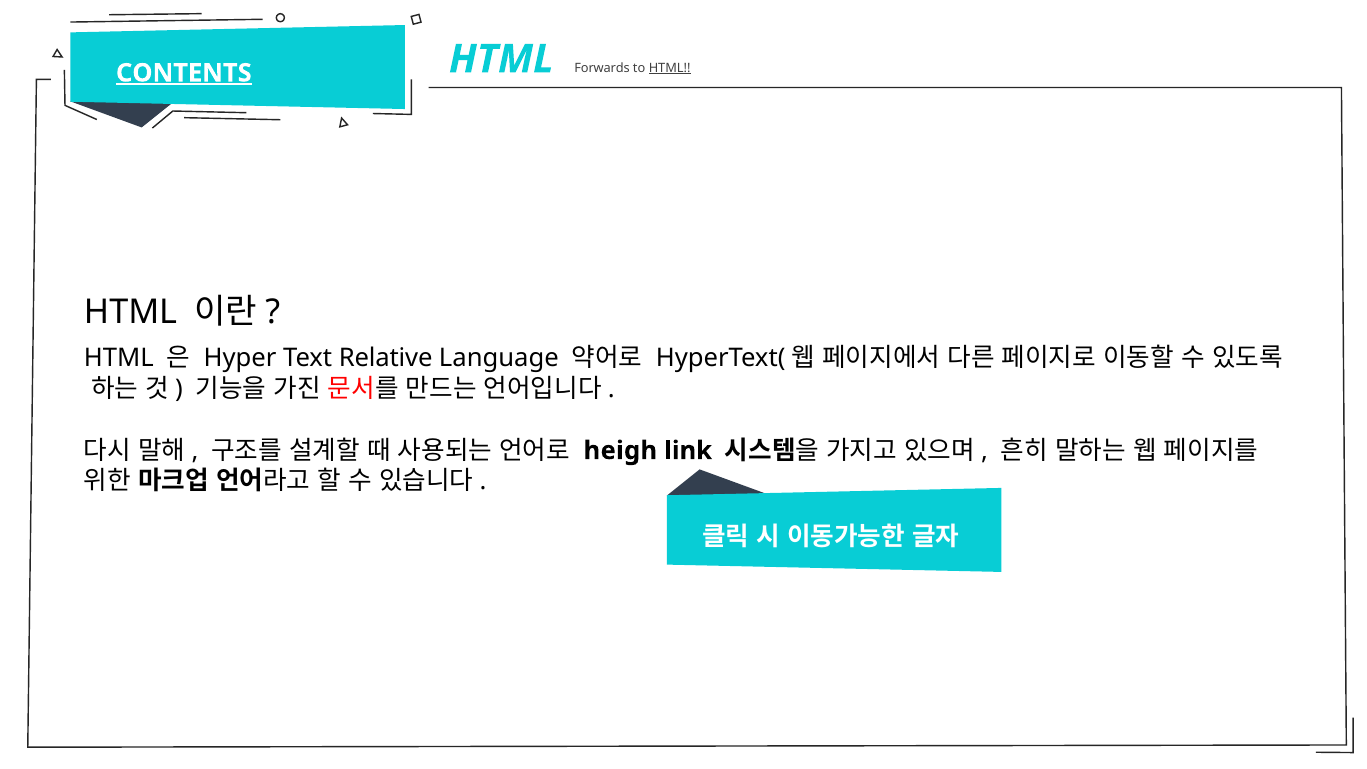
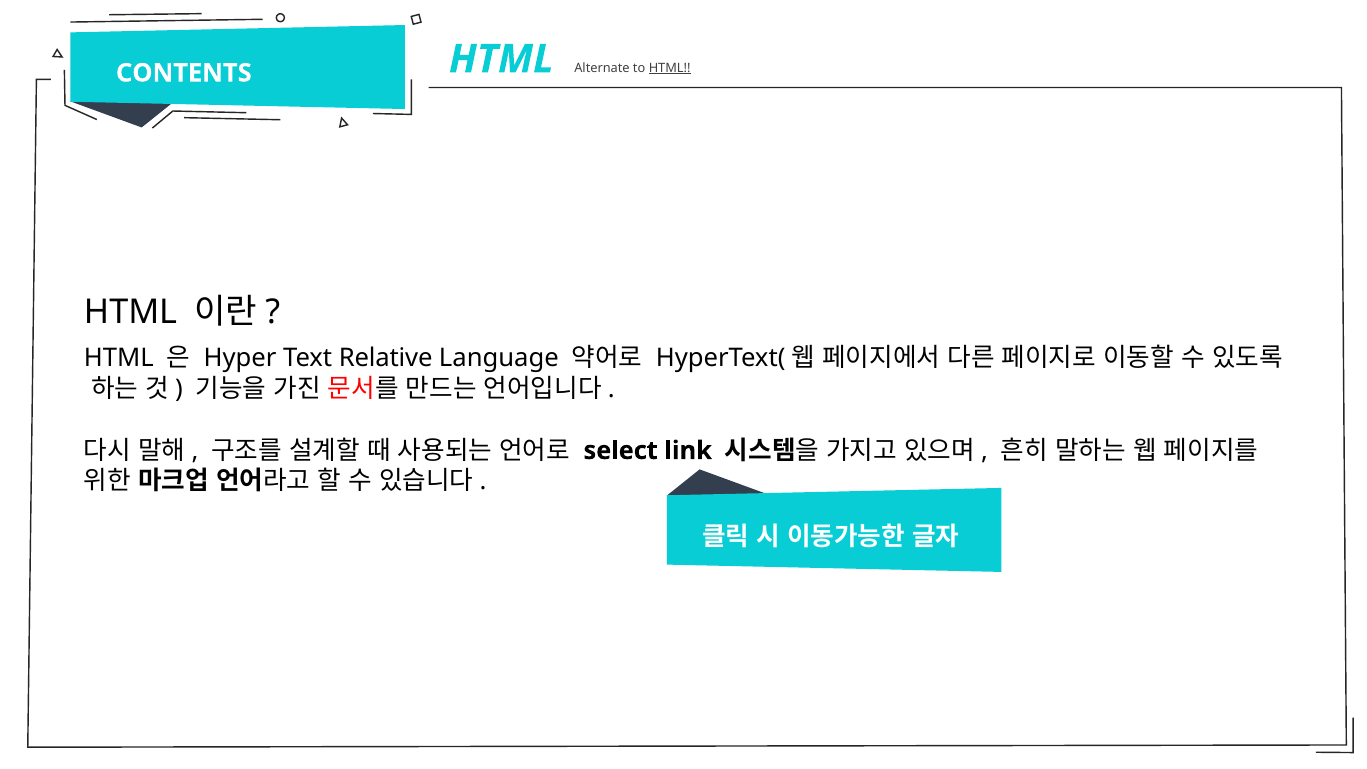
CONTENTS underline: present -> none (184, 73)
Forwards: Forwards -> Alternate (602, 68)
heigh: heigh -> select (621, 451)
